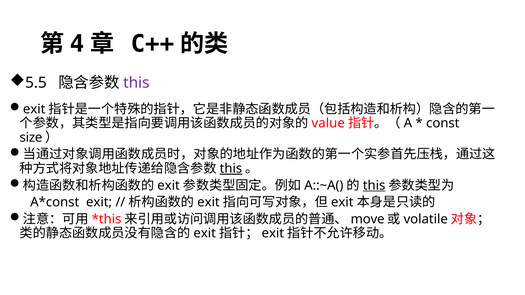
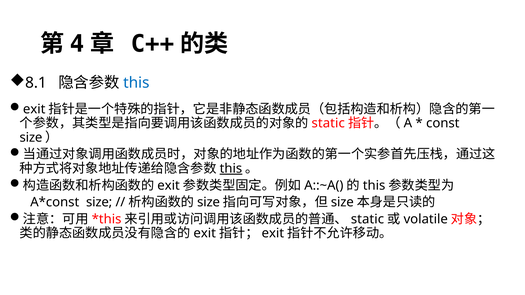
5.5: 5.5 -> 8.1 (36, 83)
this colour: purple -> blue (136, 83)
value: value -> static (328, 123)
this underline: present -> none (374, 186)
exit: exit -> size (99, 202)
exit: exit -> size (209, 202)
exit: exit -> size (342, 202)
move: move -> static (367, 219)
